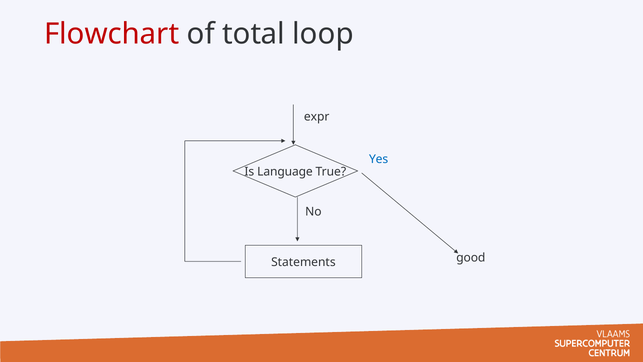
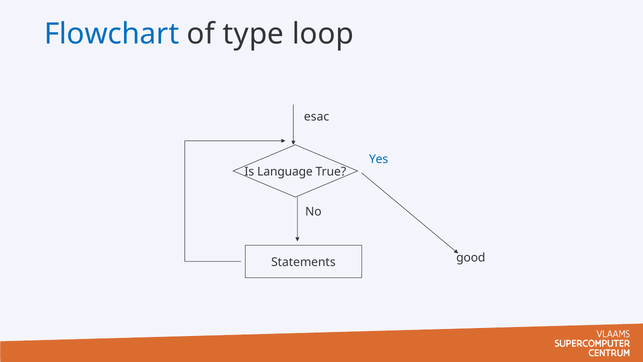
Flowchart colour: red -> blue (112, 34)
total: total -> type (253, 34)
expr: expr -> esac (317, 117)
